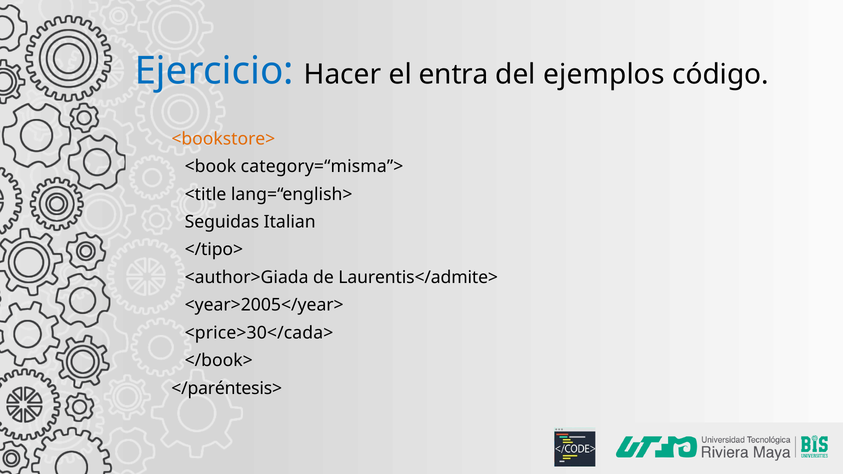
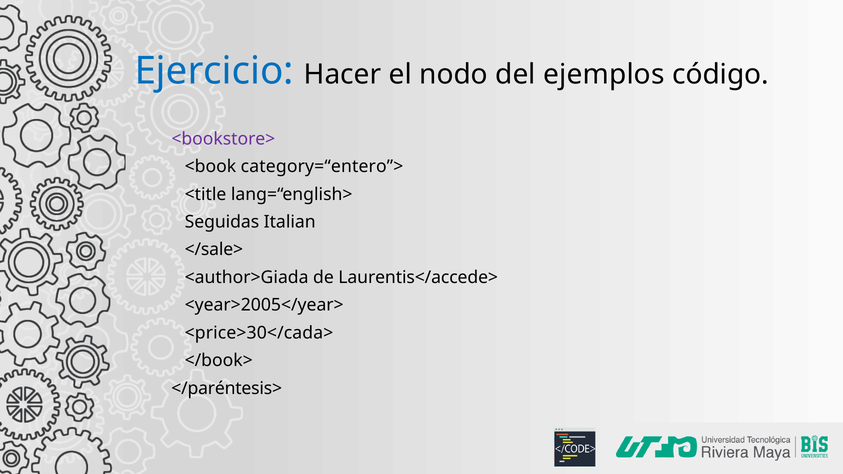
entra: entra -> nodo (454, 74)
<bookstore> colour: orange -> purple (223, 139)
category=“misma”>: category=“misma”> -> category=“entero”> (322, 167)
</tipo>: </tipo> -> </sale> (214, 250)
Laurentis</admite>: Laurentis</admite> -> Laurentis</accede> (418, 278)
